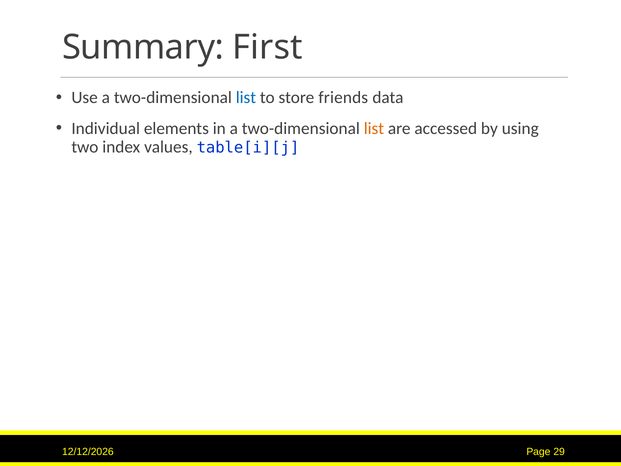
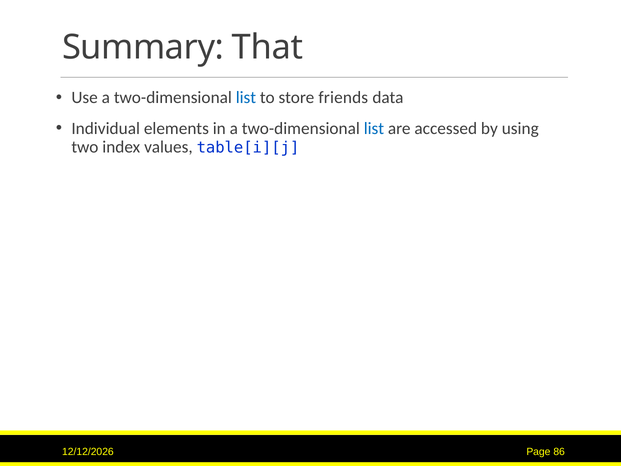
First: First -> That (268, 47)
list colour: orange -> blue (374, 128)
29: 29 -> 86 (559, 452)
